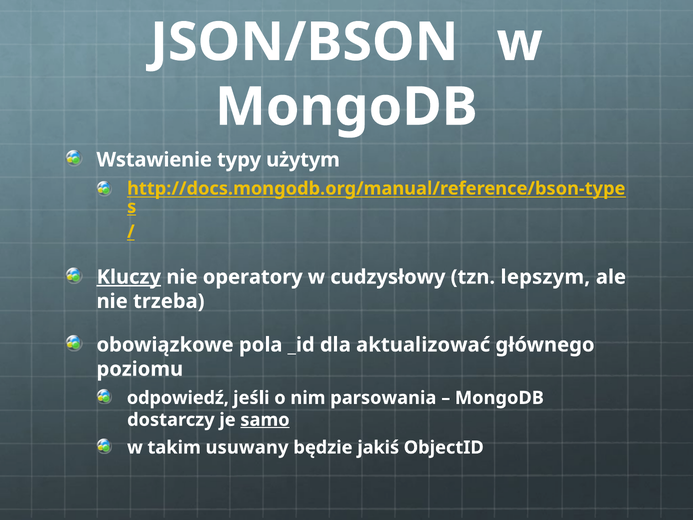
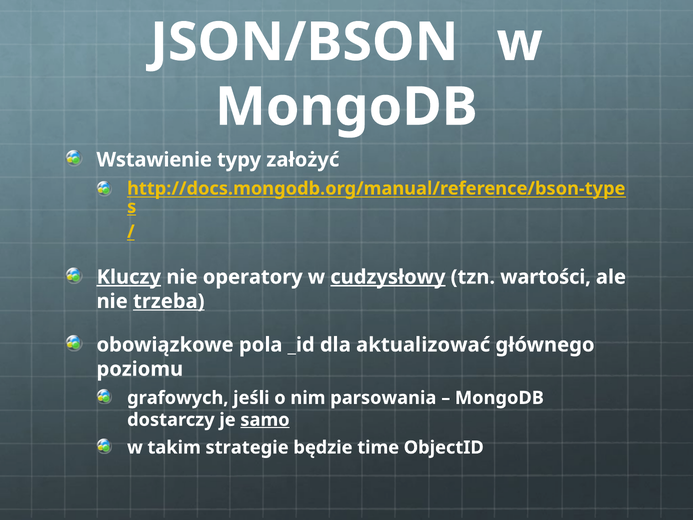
użytym: użytym -> założyć (303, 160)
cudzysłowy underline: none -> present (388, 277)
lepszym: lepszym -> wartości (546, 277)
trzeba underline: none -> present (169, 301)
odpowiedź: odpowiedź -> grafowych (178, 398)
usuwany: usuwany -> strategie (247, 447)
jakiś: jakiś -> time (378, 447)
